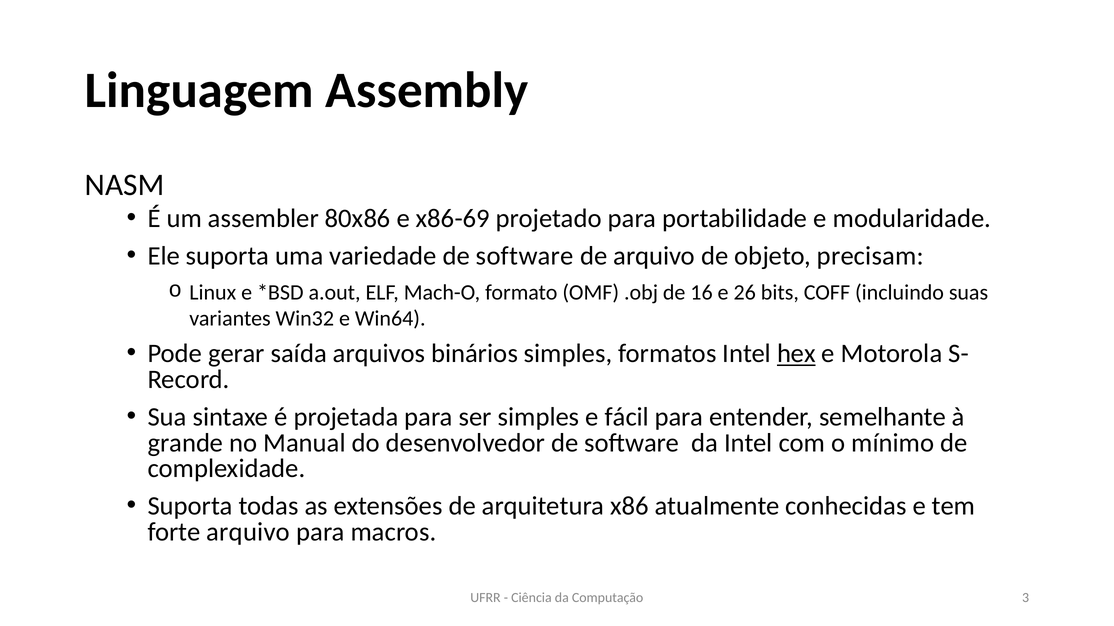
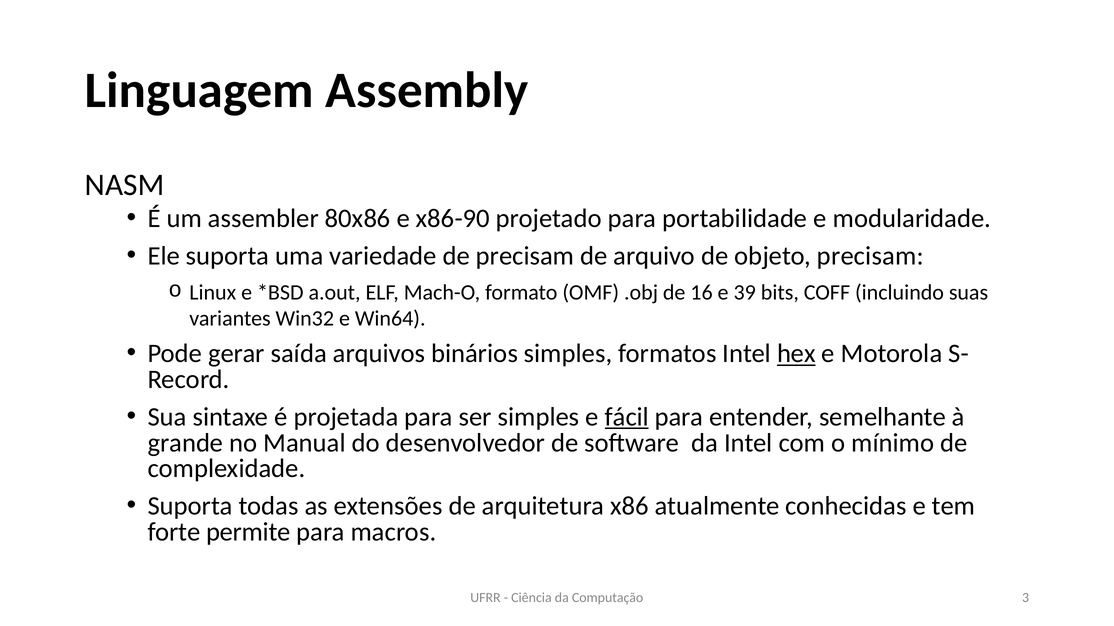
x86-69: x86-69 -> x86-90 (453, 219)
variedade de software: software -> precisam (525, 256)
26: 26 -> 39 (745, 293)
fácil underline: none -> present (627, 417)
forte arquivo: arquivo -> permite (248, 532)
